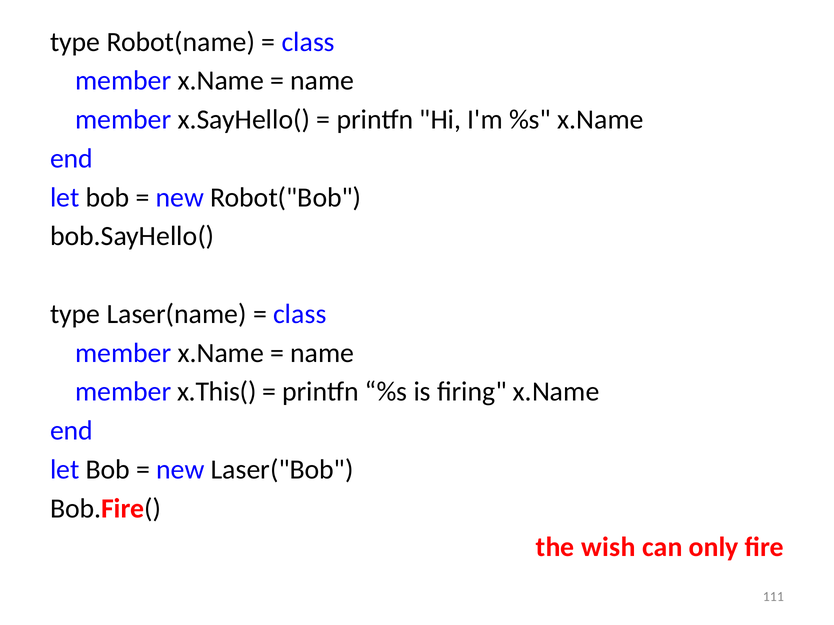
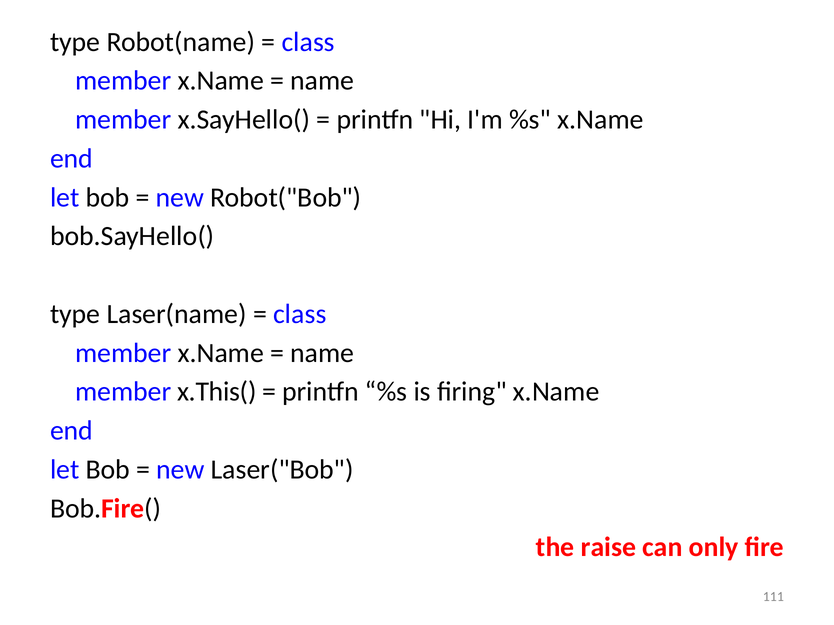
wish: wish -> raise (608, 548)
